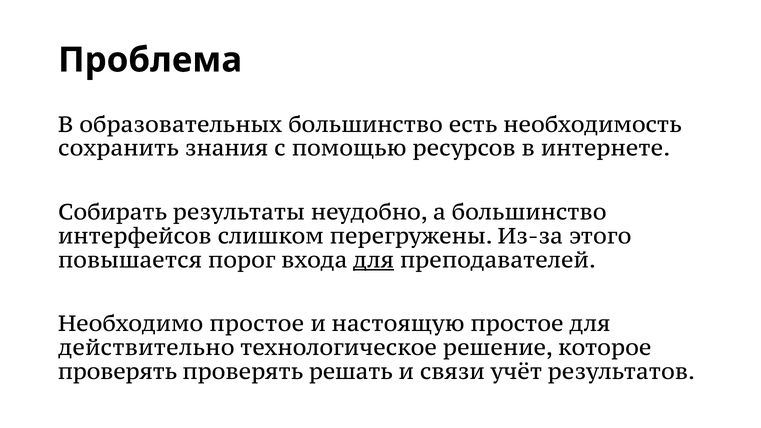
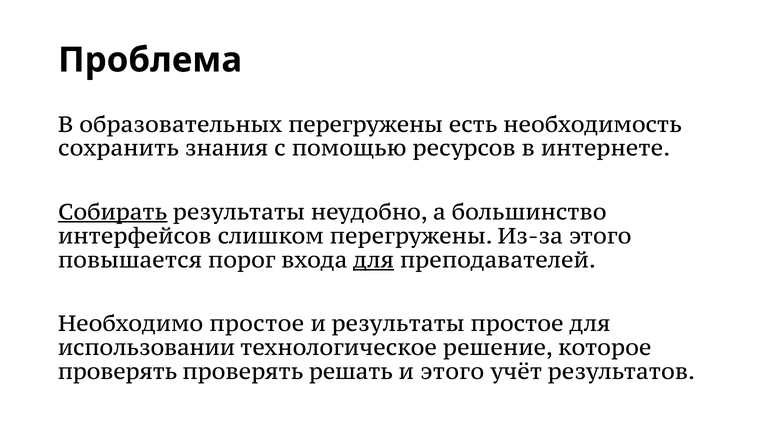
образовательных большинство: большинство -> перегружены (366, 125)
Собирать underline: none -> present (113, 212)
и настоящую: настоящую -> результаты (398, 324)
действительно: действительно -> использовании (146, 348)
и связи: связи -> этого (452, 372)
